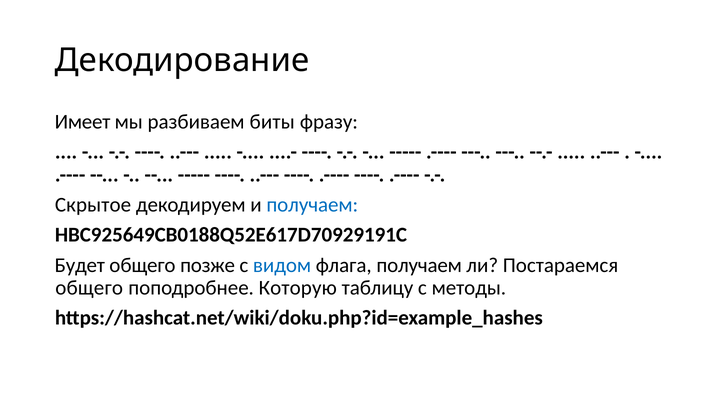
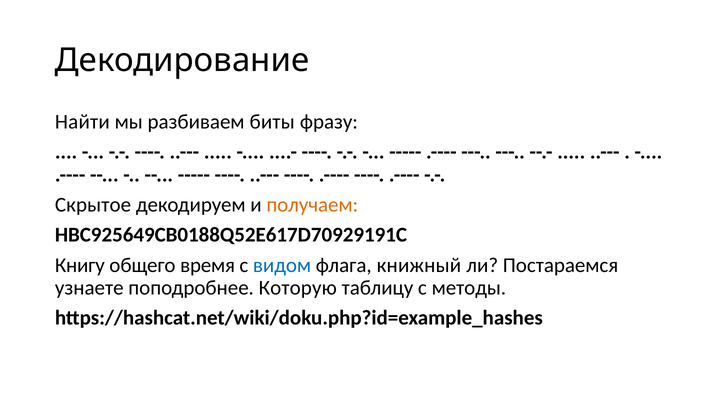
Имеет: Имеет -> Найти (82, 122)
получаем colour: blue -> orange (312, 205)
Будет: Будет -> Книгу (80, 265)
позже: позже -> время (208, 265)
флага получаем: получаем -> книжный (419, 265)
общего: общего -> узнаете (89, 288)
